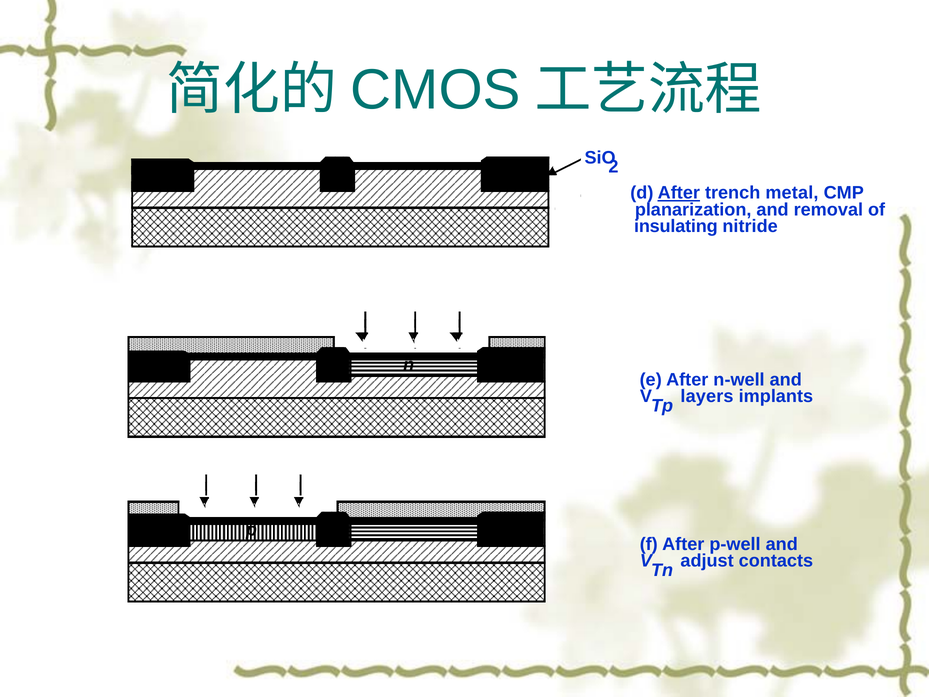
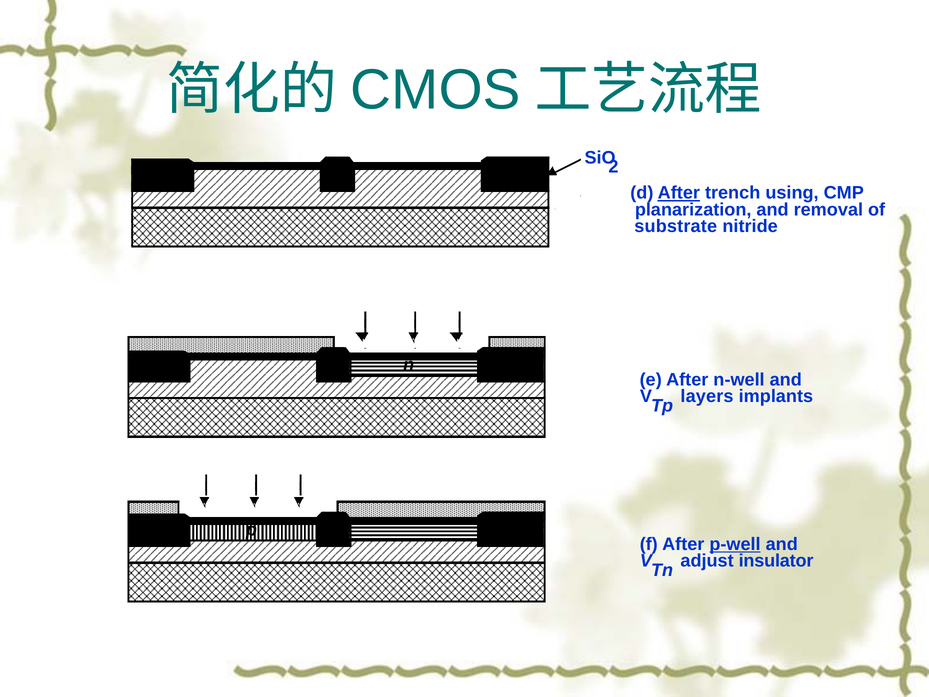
metal: metal -> using (792, 193)
insulating: insulating -> substrate (676, 226)
p-well underline: none -> present (735, 544)
contacts: contacts -> insulator (776, 561)
